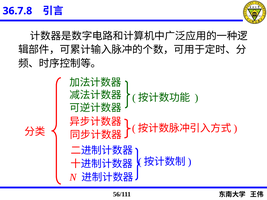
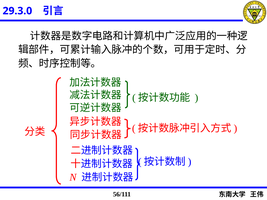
36.7.8: 36.7.8 -> 29.3.0 (17, 11)
